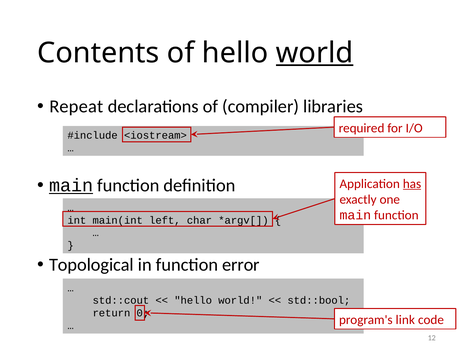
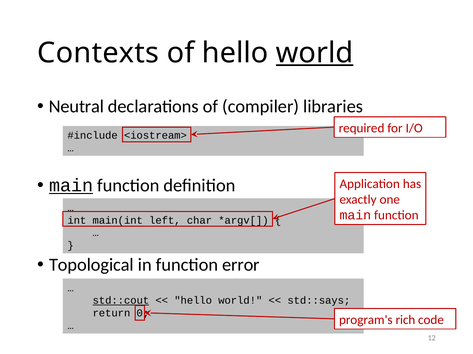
Contents: Contents -> Contexts (98, 53)
Repeat: Repeat -> Neutral (76, 107)
has underline: present -> none (412, 184)
std::cout underline: none -> present (121, 301)
std::bool: std::bool -> std::says (319, 301)
link: link -> rich (405, 320)
